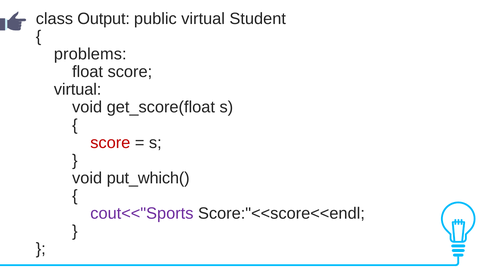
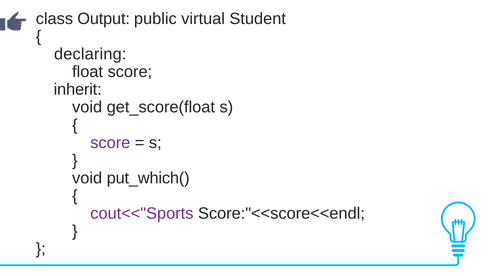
problems: problems -> declaring (90, 54)
virtual: virtual -> inherit (78, 90)
score colour: red -> purple (110, 143)
